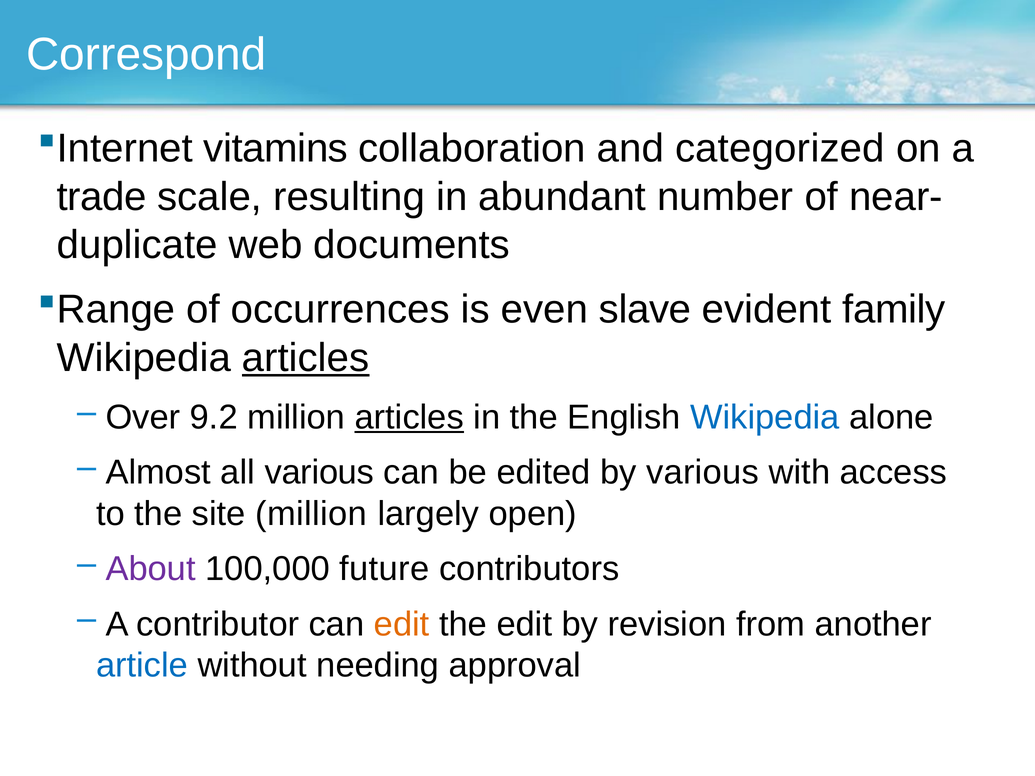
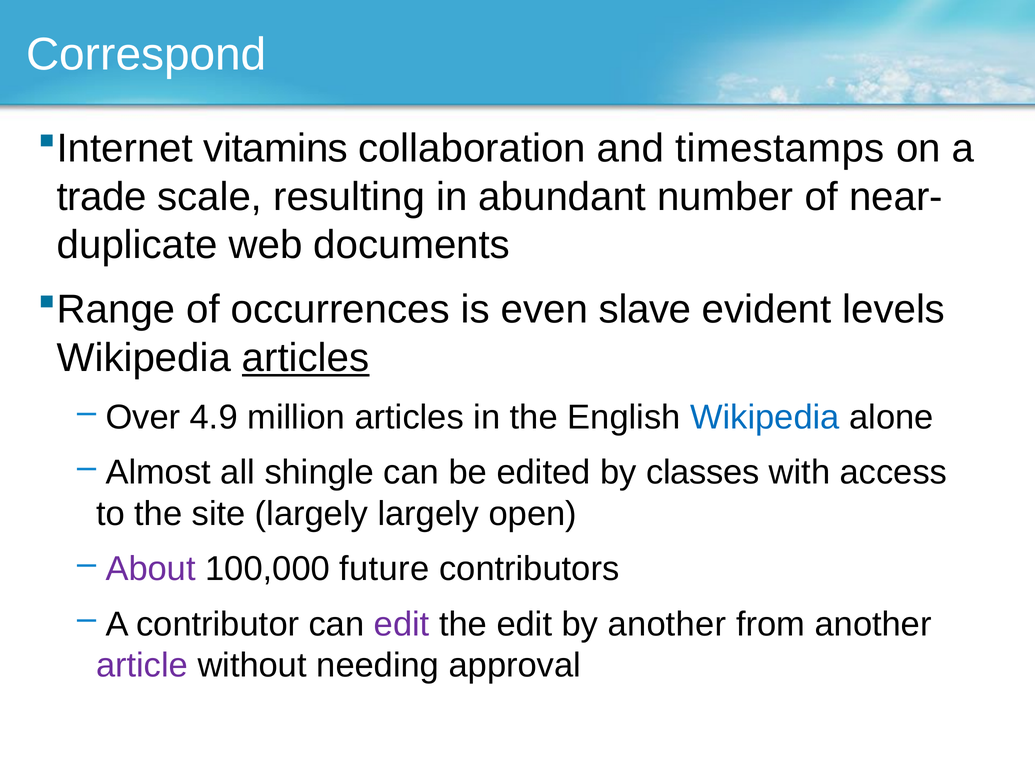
categorized: categorized -> timestamps (780, 149)
family: family -> levels (894, 310)
9.2: 9.2 -> 4.9 (214, 417)
articles underline: present -> none (409, 417)
all various: various -> shingle (319, 473)
by various: various -> classes (703, 473)
site million: million -> largely (312, 514)
edit colour: orange -> purple (402, 624)
by revision: revision -> another (667, 624)
article colour: blue -> purple (142, 666)
